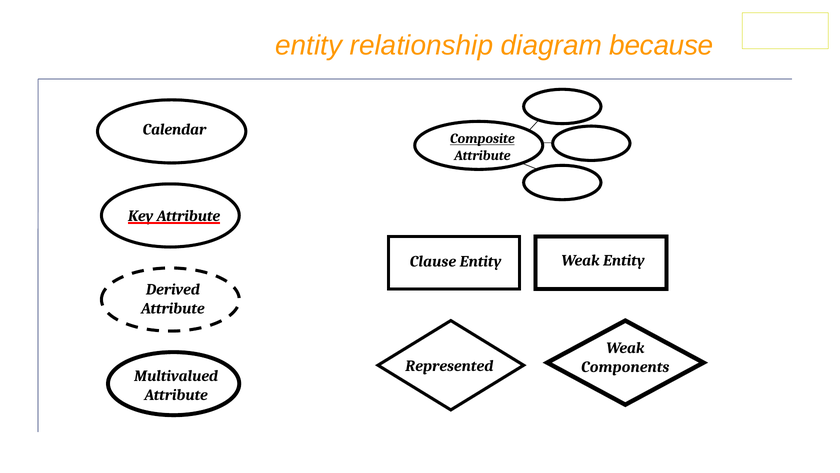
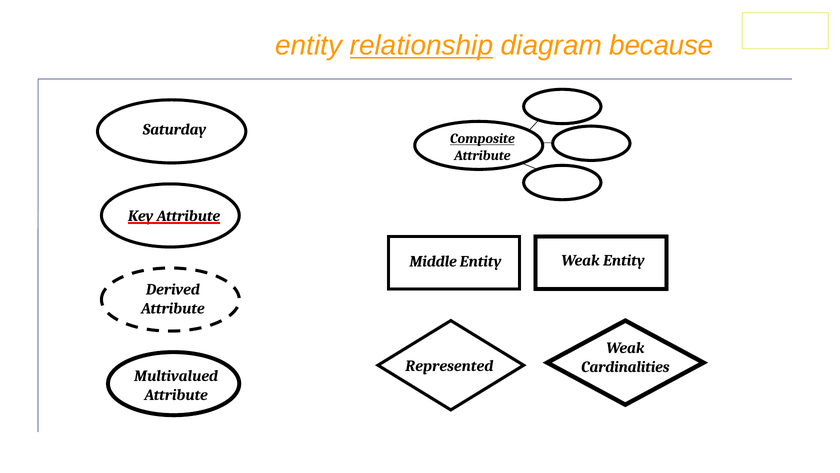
relationship underline: none -> present (421, 46)
Calendar: Calendar -> Saturday (174, 129)
Clause: Clause -> Middle (433, 261)
Components: Components -> Cardinalities (625, 367)
